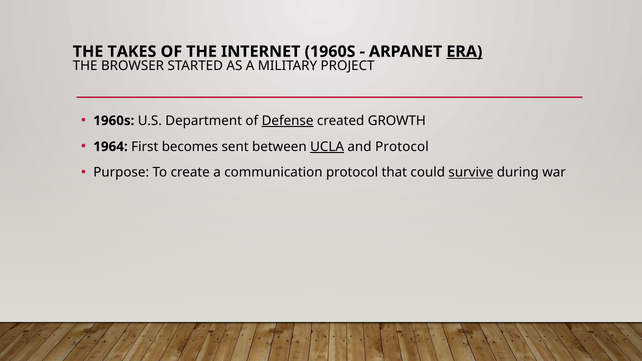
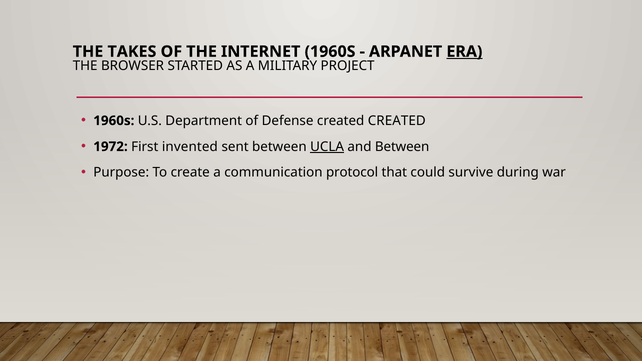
Defense underline: present -> none (288, 121)
created GROWTH: GROWTH -> CREATED (397, 121)
1964: 1964 -> 1972 (110, 147)
becomes: becomes -> invented (190, 147)
and Protocol: Protocol -> Between (402, 147)
survive underline: present -> none (471, 173)
